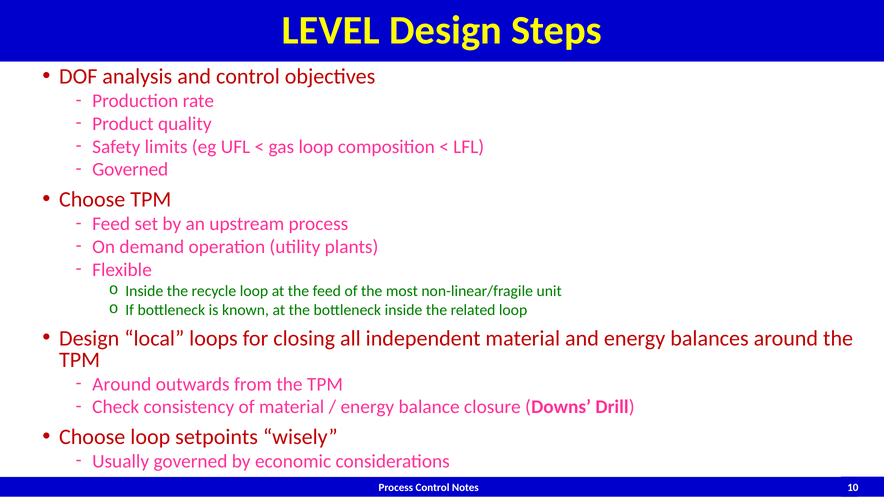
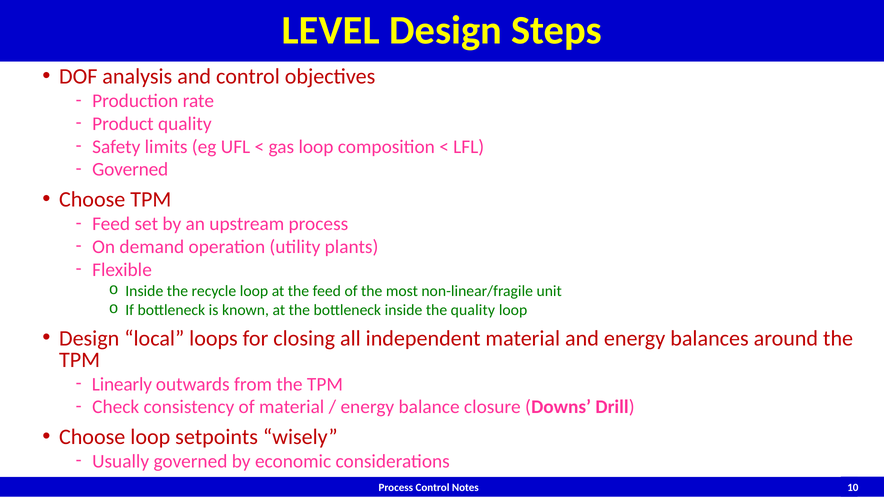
the related: related -> quality (473, 310)
Around: Around -> Linearly (122, 384)
